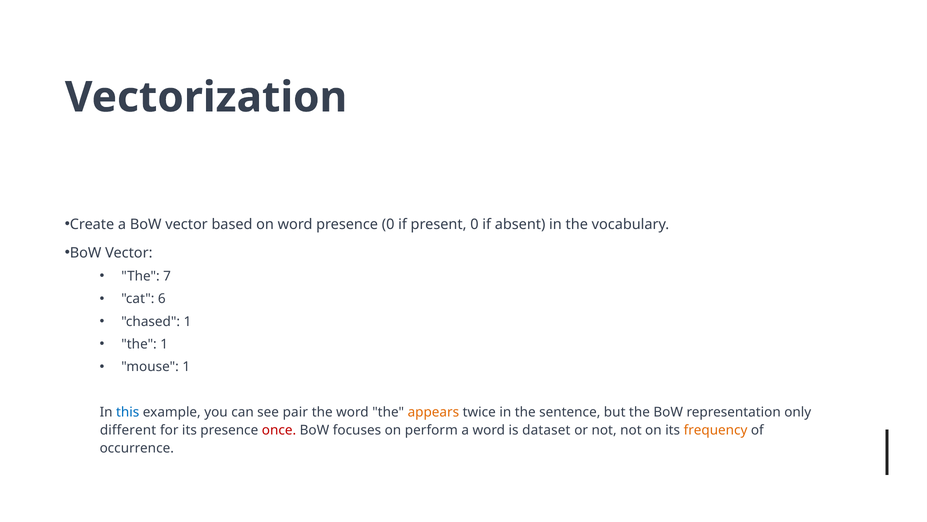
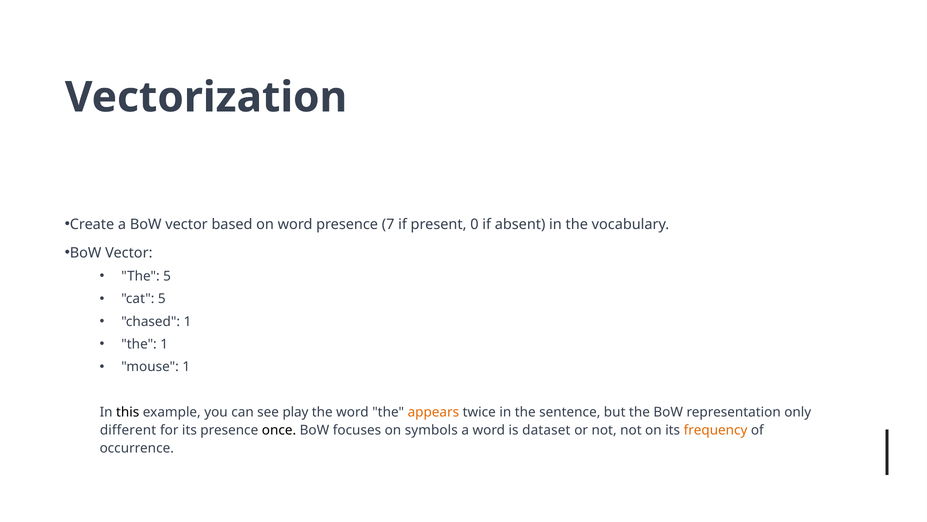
presence 0: 0 -> 7 (388, 224)
The 7: 7 -> 5 (167, 276)
cat 6: 6 -> 5 (162, 299)
this colour: blue -> black (128, 412)
pair: pair -> play (295, 412)
once colour: red -> black (279, 430)
perform: perform -> symbols (431, 430)
